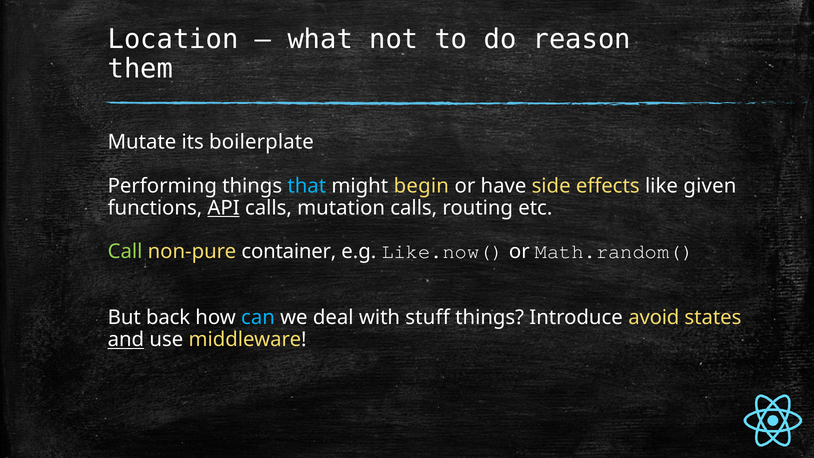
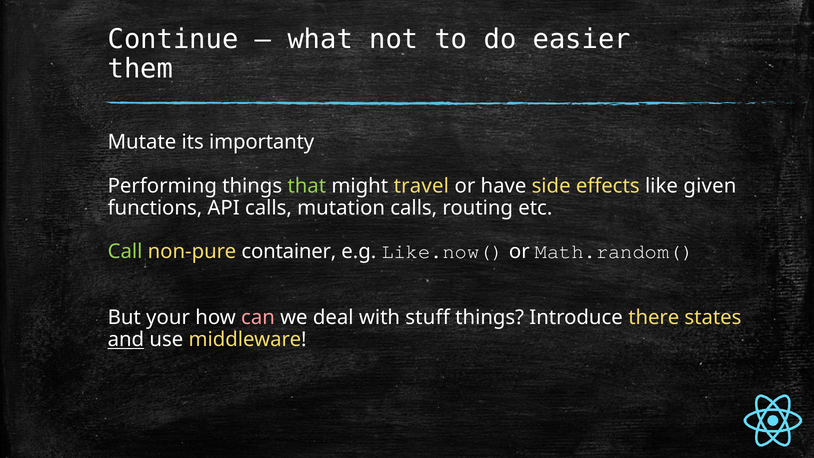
Location: Location -> Continue (173, 39)
reason: reason -> easier (582, 39)
boilerplate: boilerplate -> importanty (262, 142)
that colour: light blue -> light green (307, 186)
begin: begin -> travel (421, 186)
API underline: present -> none (224, 208)
back: back -> your (168, 318)
can colour: light blue -> pink (258, 318)
avoid: avoid -> there (654, 318)
